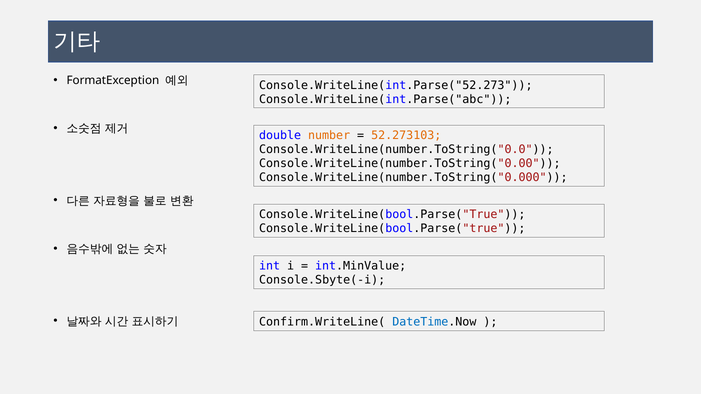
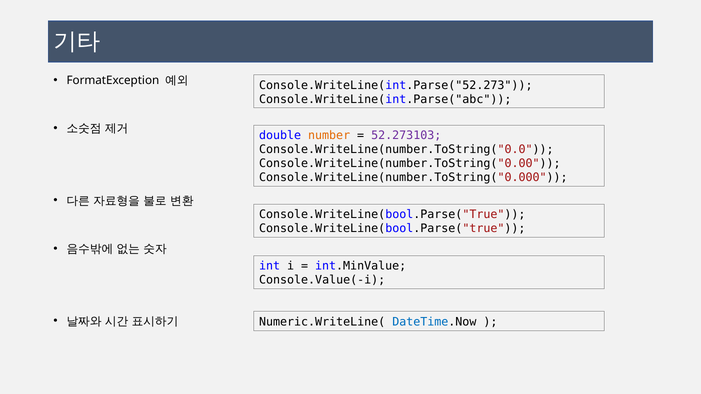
52.273103 colour: orange -> purple (406, 136)
Console.Sbyte(-i: Console.Sbyte(-i -> Console.Value(-i (322, 280)
Confirm.WriteLine(: Confirm.WriteLine( -> Numeric.WriteLine( (322, 322)
